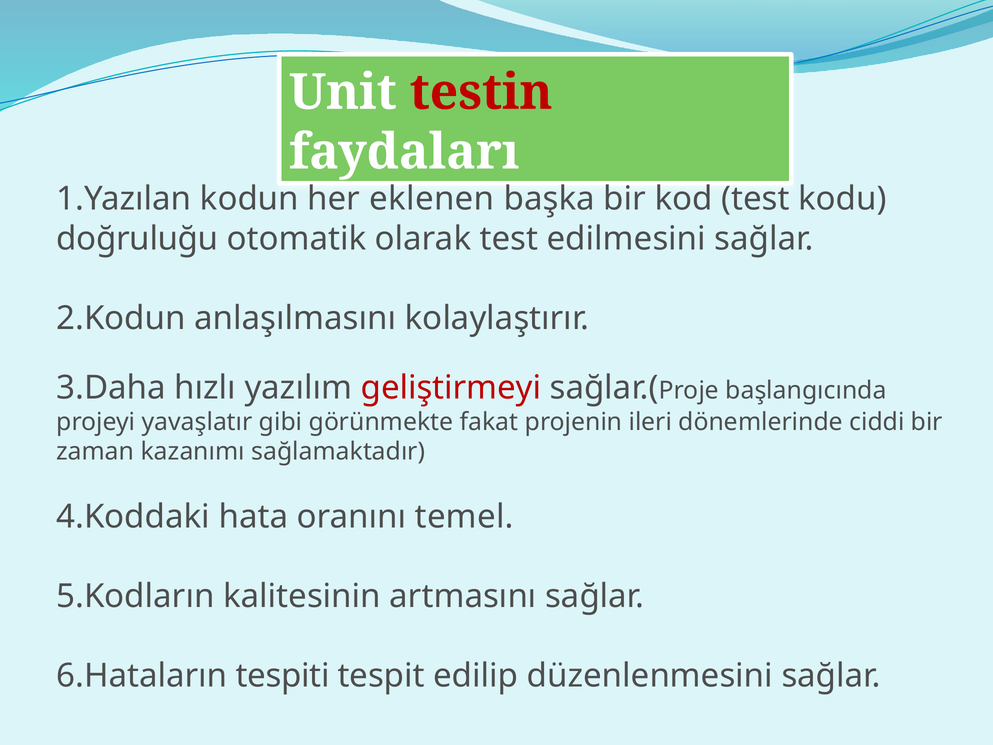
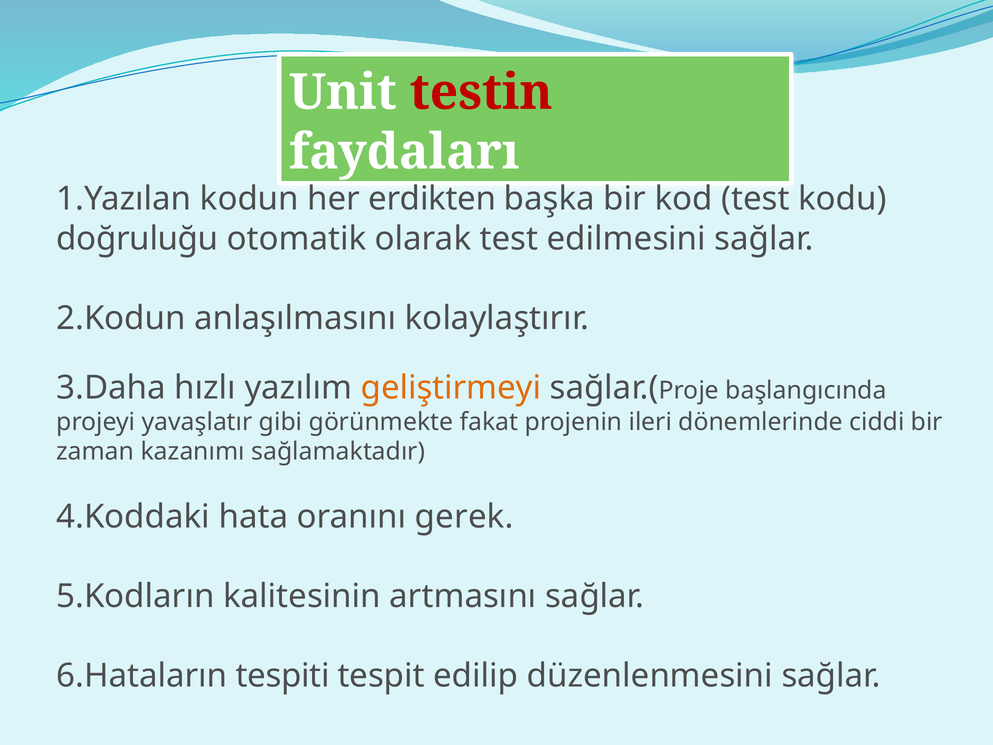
eklenen: eklenen -> erdikten (432, 199)
geliştirmeyi colour: red -> orange (451, 388)
temel: temel -> gerek (464, 517)
